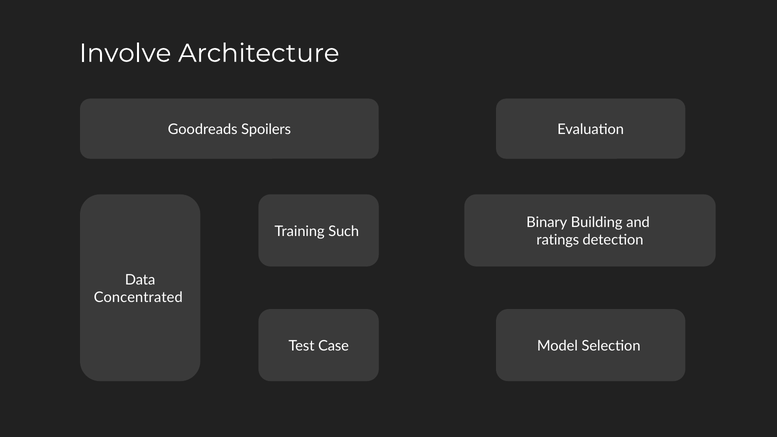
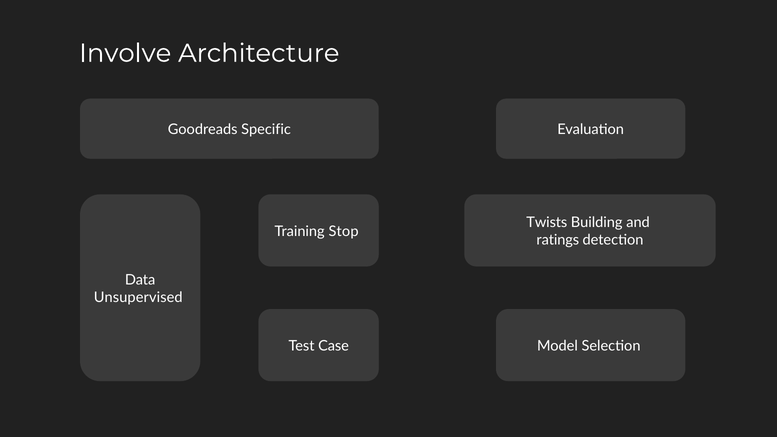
Spoilers: Spoilers -> Specific (266, 130)
Binary: Binary -> Twists (547, 223)
Such: Such -> Stop (344, 231)
Concentrated: Concentrated -> Unsupervised (138, 298)
